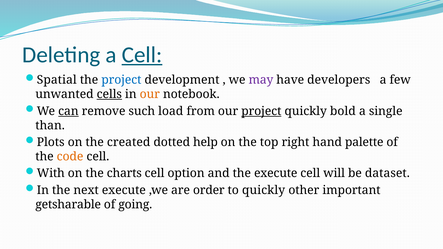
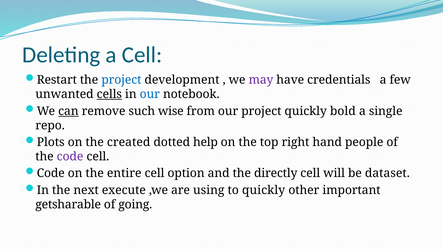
Cell underline: present -> none (142, 55)
Spatial: Spatial -> Restart (57, 80)
developers: developers -> credentials (339, 80)
our colour: orange -> blue (150, 94)
load: load -> wise (171, 111)
project underline: present -> none (261, 111)
than: than -> repo (50, 126)
palette: palette -> people (364, 142)
code colour: orange -> purple (70, 157)
With: With -> Code (51, 174)
charts: charts -> entire (124, 174)
the execute: execute -> directly (276, 174)
order: order -> using (209, 190)
